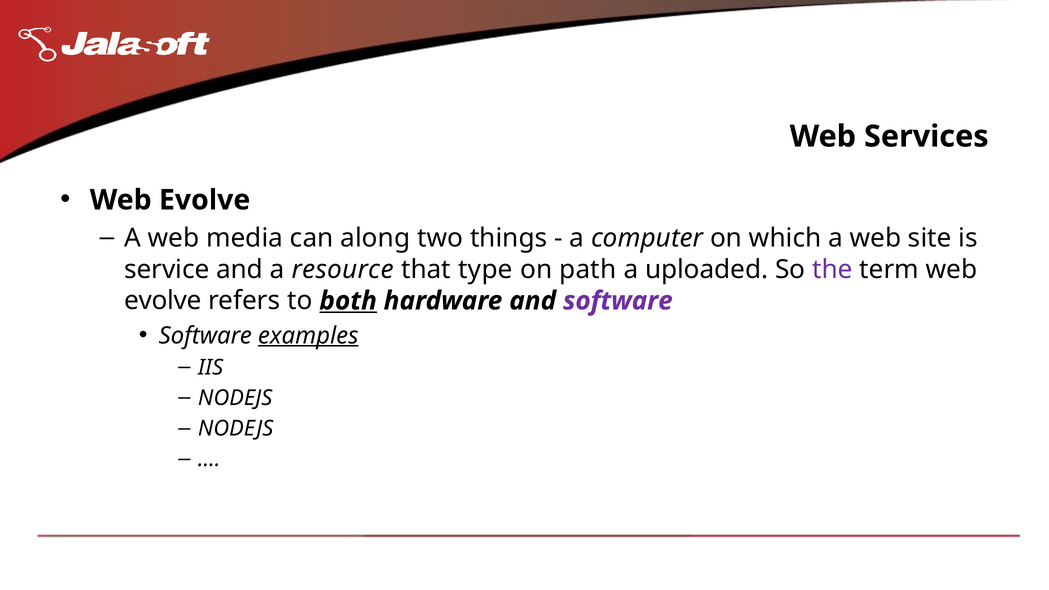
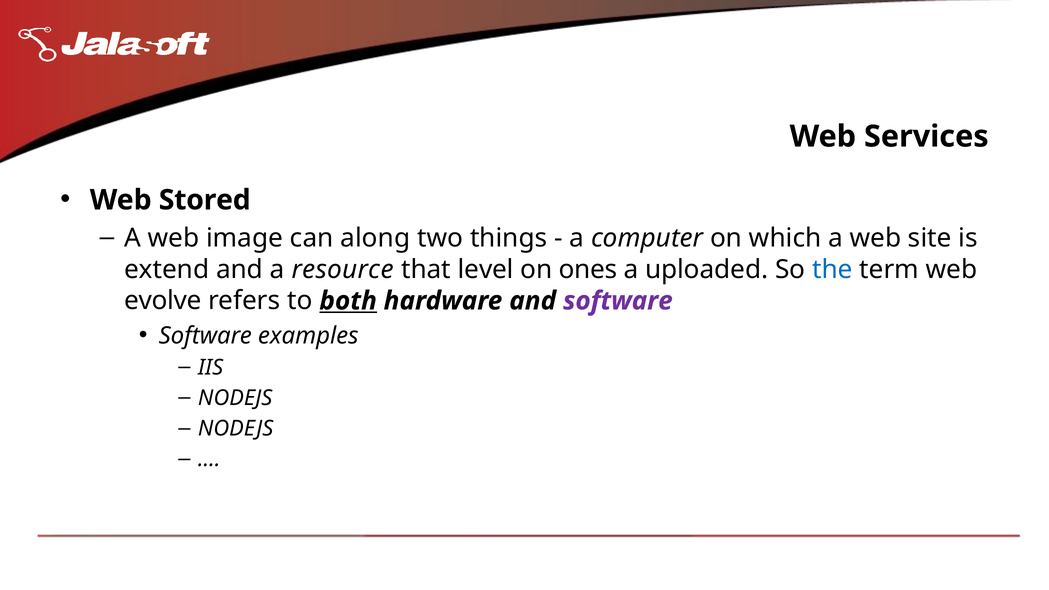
Evolve: Evolve -> Stored (205, 200)
media: media -> image (245, 238)
service: service -> extend (167, 269)
type: type -> level (486, 269)
path: path -> ones (588, 269)
the colour: purple -> blue (832, 269)
examples underline: present -> none (308, 336)
